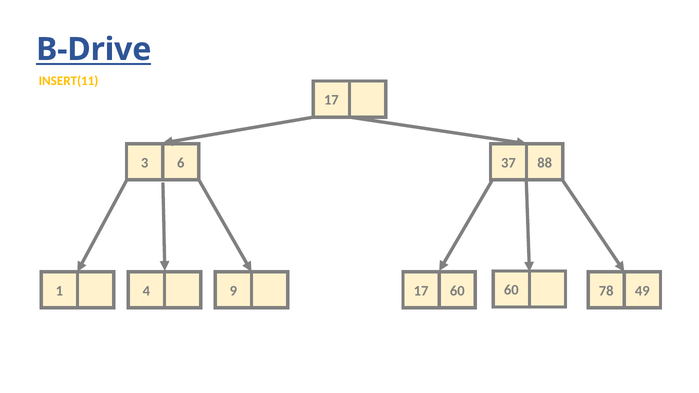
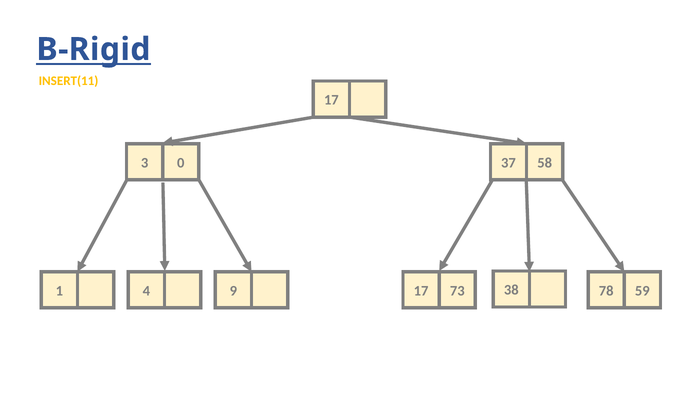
B-Drive: B-Drive -> B-Rigid (93, 49)
6: 6 -> 0 (181, 163)
88: 88 -> 58 (545, 163)
17 60: 60 -> 73 (457, 291)
4 60: 60 -> 38 (511, 290)
49: 49 -> 59 (642, 291)
